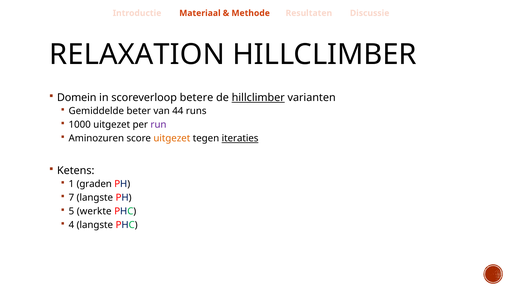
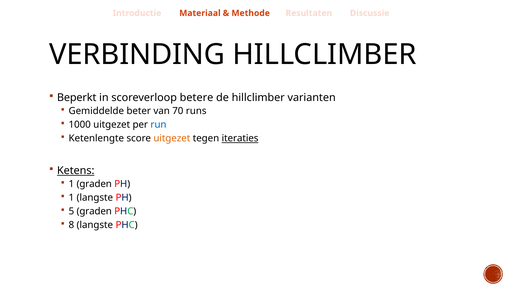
RELAXATION: RELAXATION -> VERBINDING (137, 54)
Domein: Domein -> Beperkt (77, 98)
hillclimber underline: present -> none (258, 98)
44: 44 -> 70 (178, 111)
run colour: purple -> blue (158, 125)
Aminozuren: Aminozuren -> Ketenlengte (96, 138)
Ketens underline: none -> present (76, 171)
7: 7 -> 1 (71, 197)
5 werkte: werkte -> graden (94, 211)
4: 4 -> 8 (71, 225)
